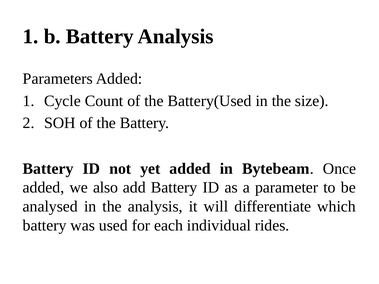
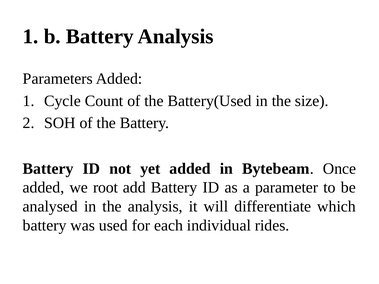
also: also -> root (106, 188)
